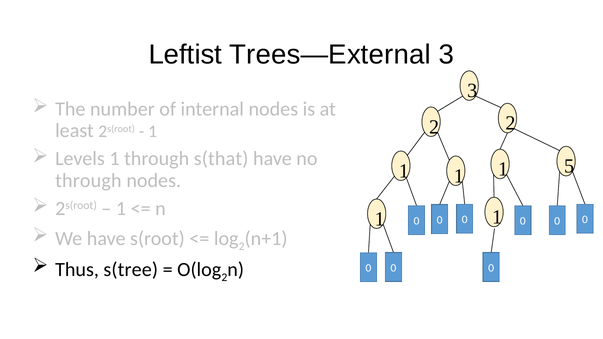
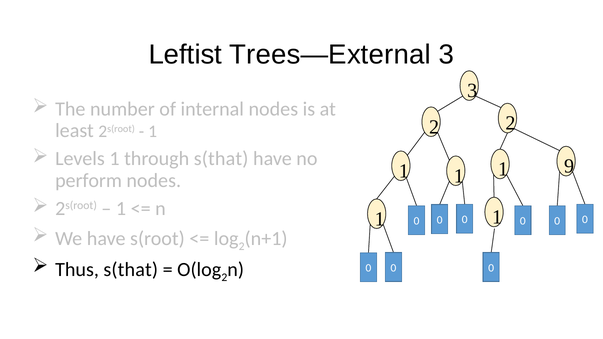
5: 5 -> 9 (569, 166)
through: through -> perform (89, 181)
Thus s(tree: s(tree -> s(that (131, 270)
